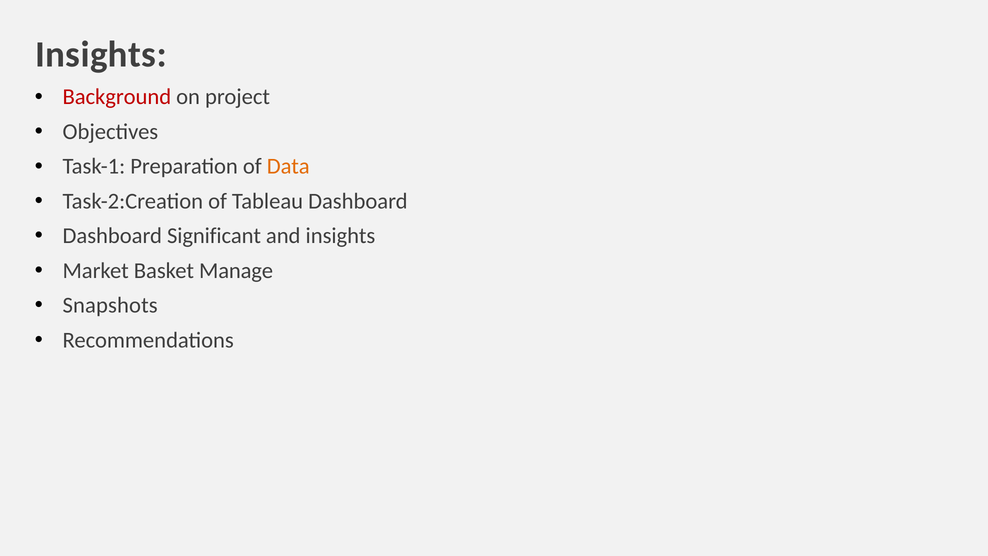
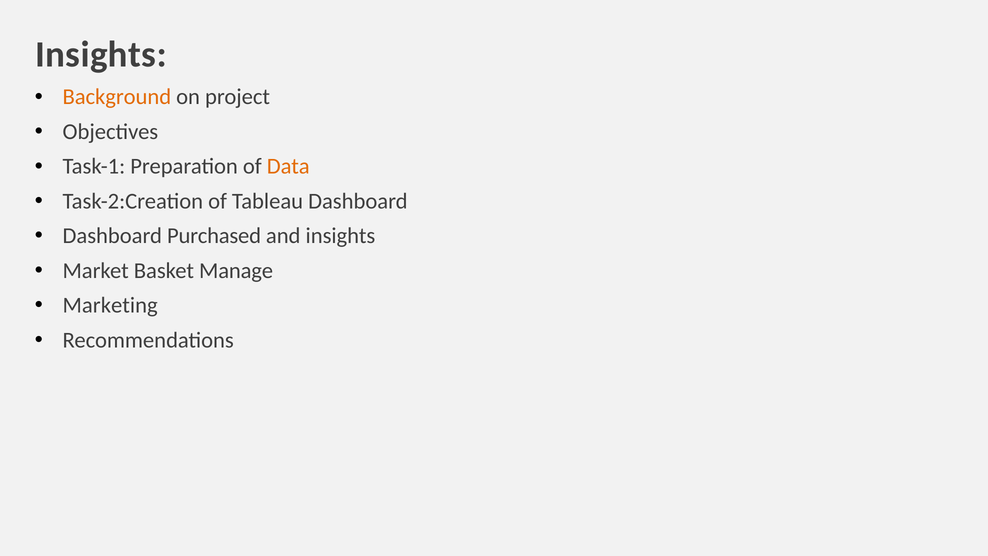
Background colour: red -> orange (117, 97)
Significant: Significant -> Purchased (214, 236)
Snapshots: Snapshots -> Marketing (110, 305)
